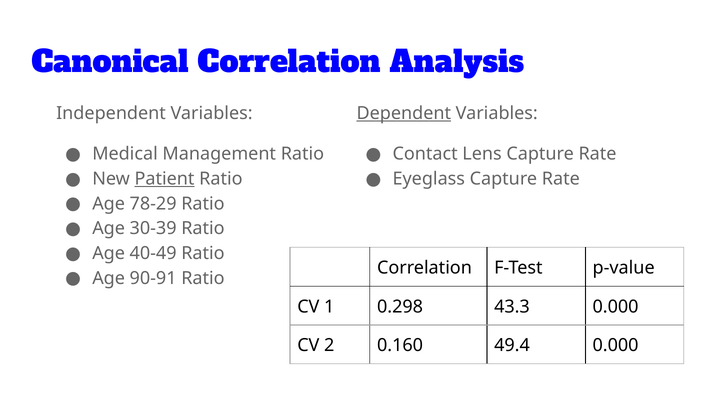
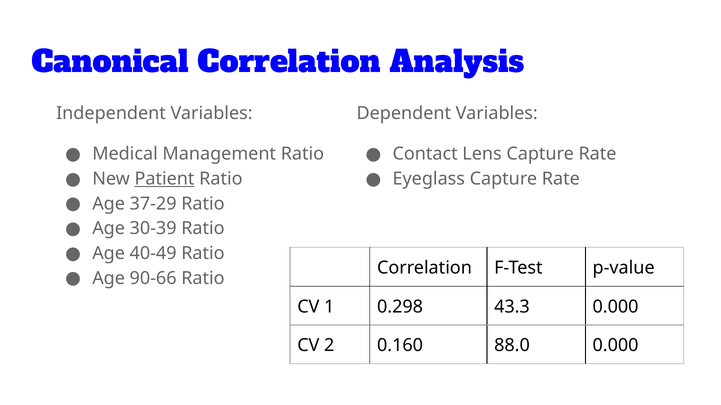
Dependent underline: present -> none (404, 113)
78-29: 78-29 -> 37-29 (153, 204)
90-91: 90-91 -> 90-66 (153, 279)
49.4: 49.4 -> 88.0 (512, 346)
